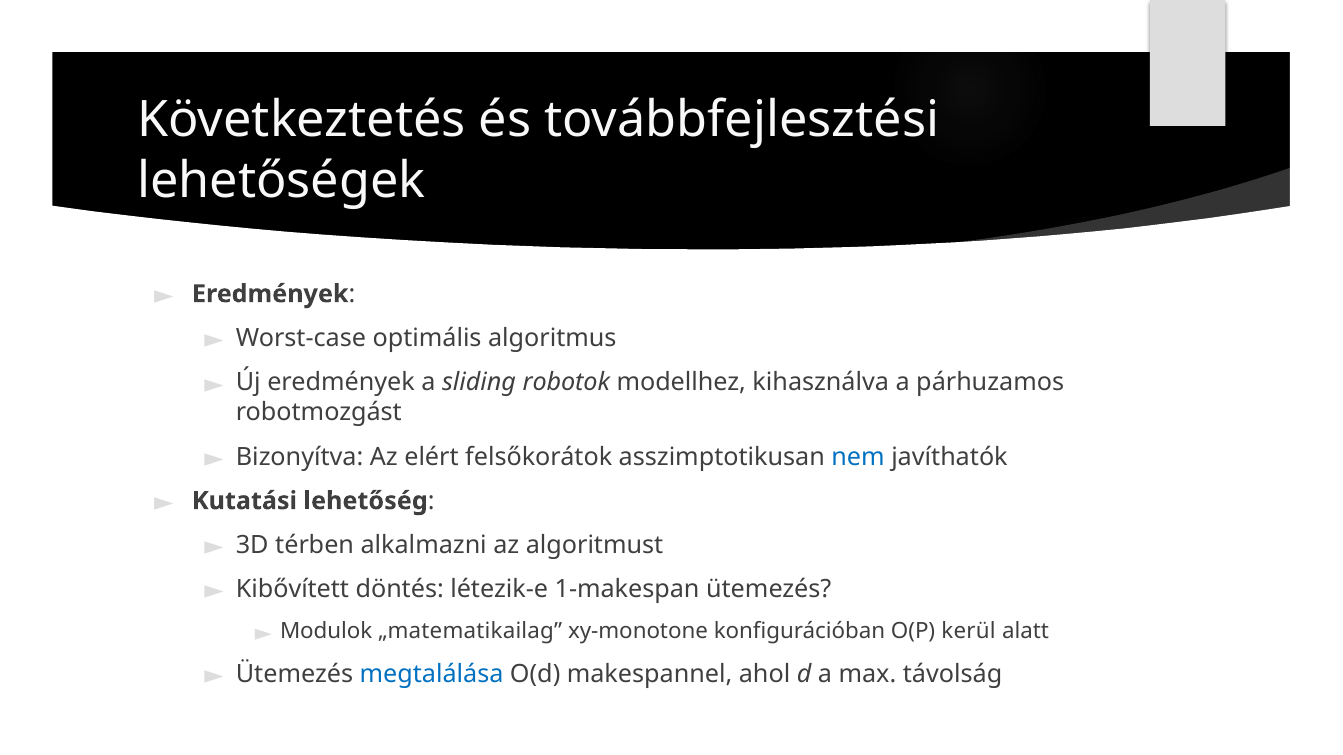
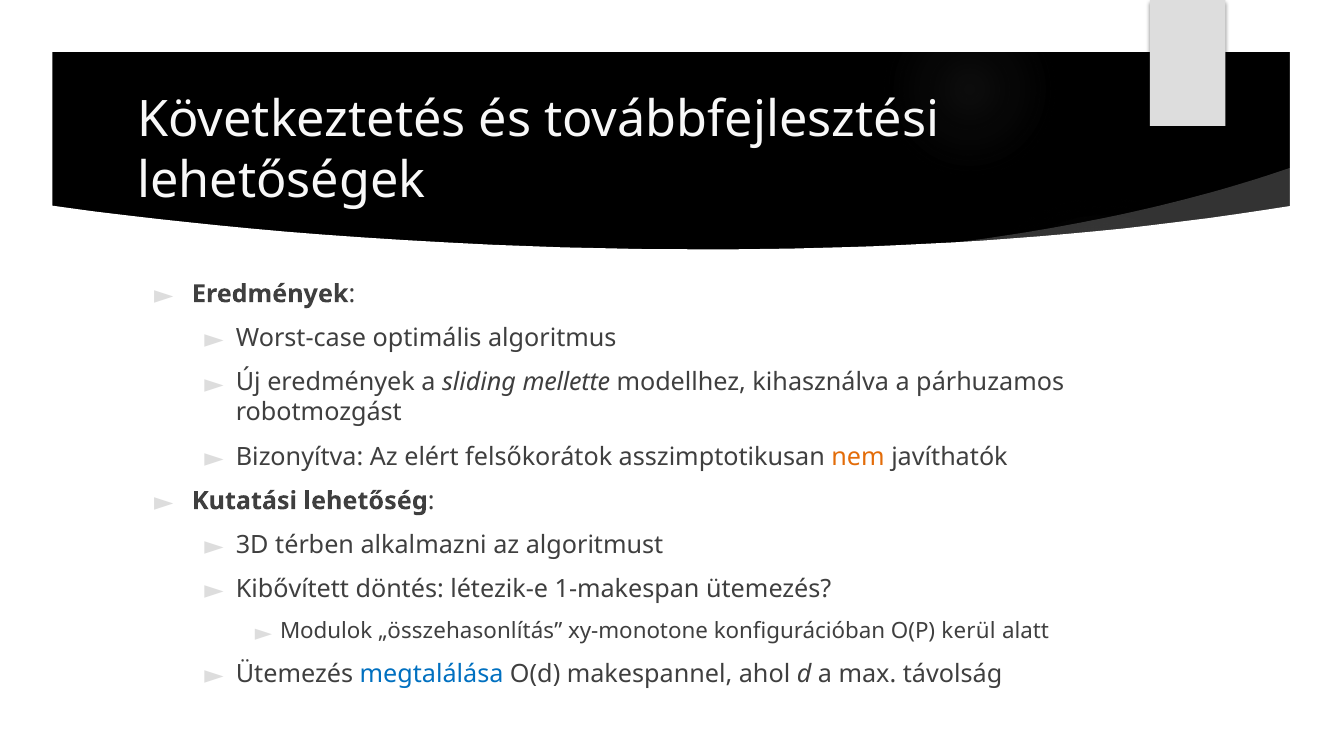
robotok: robotok -> mellette (566, 383)
nem colour: blue -> orange (858, 457)
„matematikailag: „matematikailag -> „összehasonlítás (470, 632)
